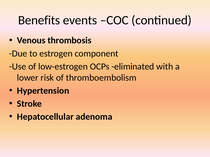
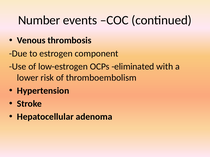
Benefits: Benefits -> Number (39, 20)
